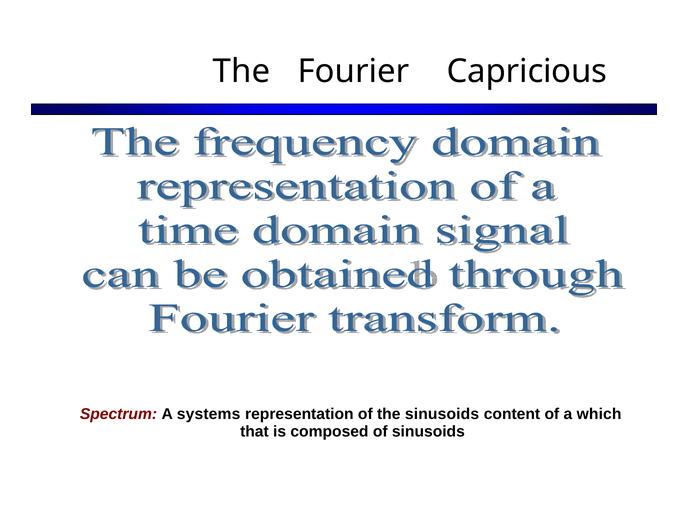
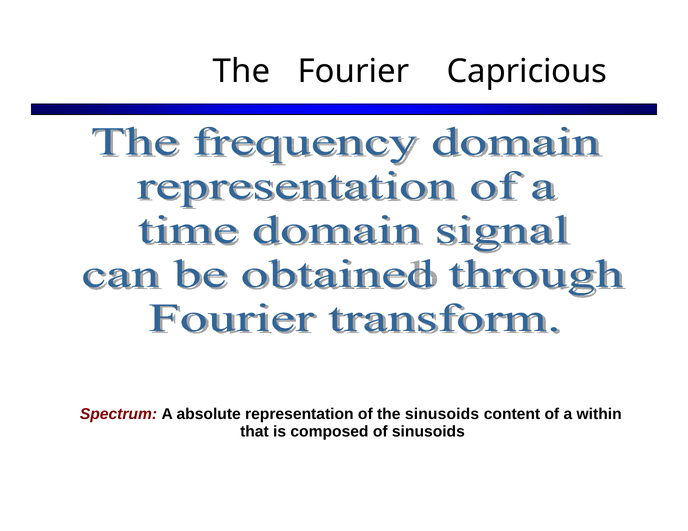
systems: systems -> absolute (209, 415)
which: which -> within (599, 415)
